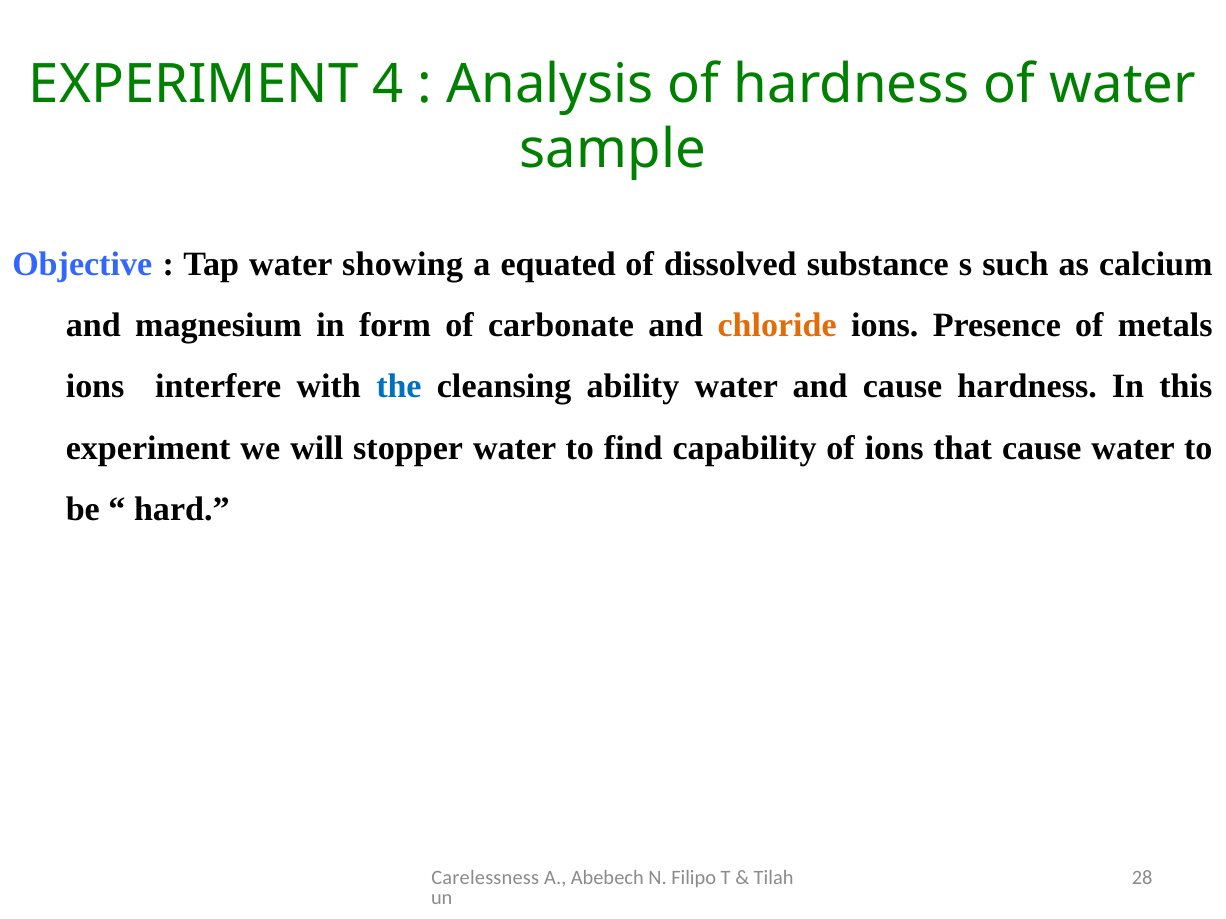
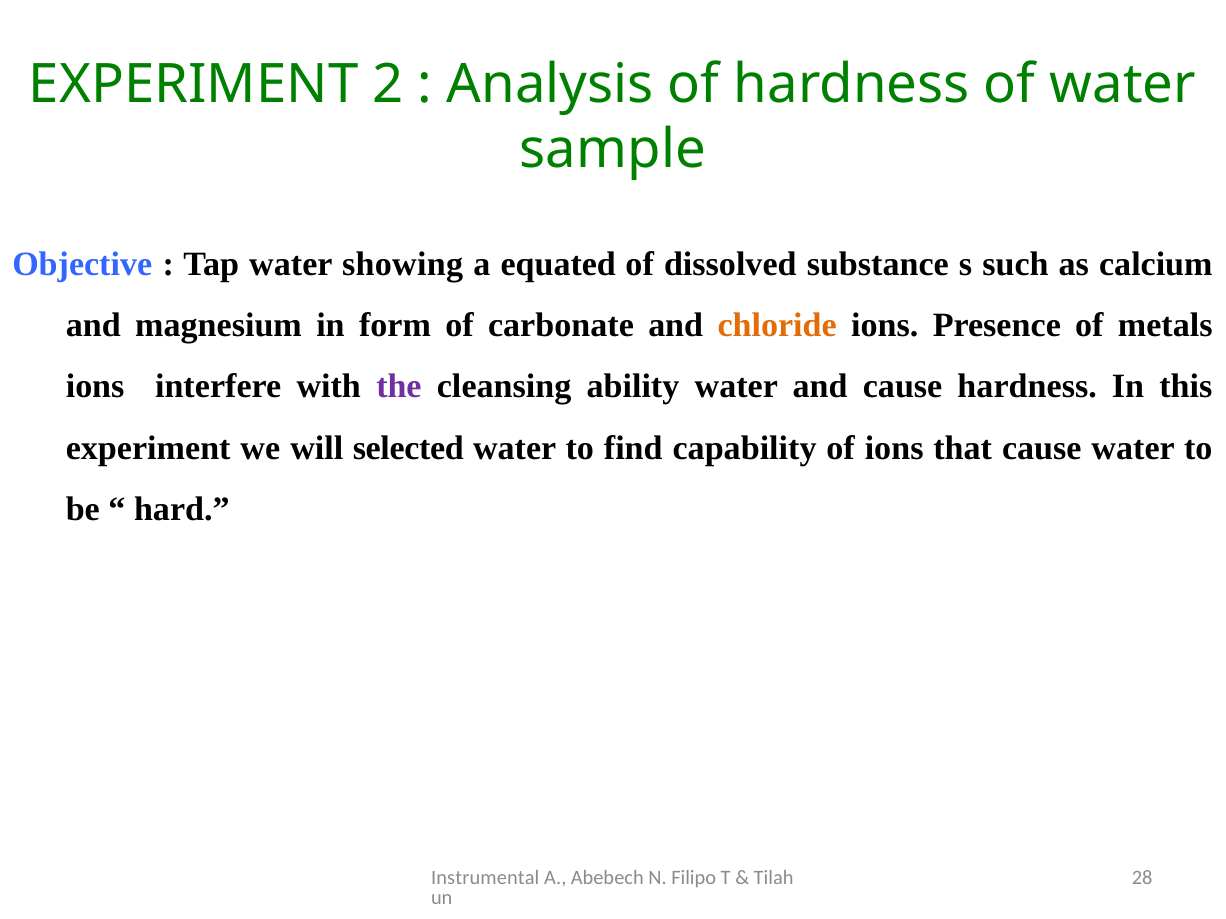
4: 4 -> 2 (388, 85)
the colour: blue -> purple (399, 387)
stopper: stopper -> selected (408, 448)
Carelessness: Carelessness -> Instrumental (485, 878)
